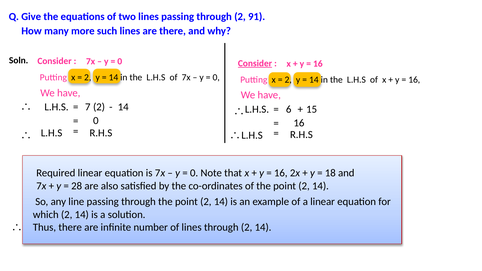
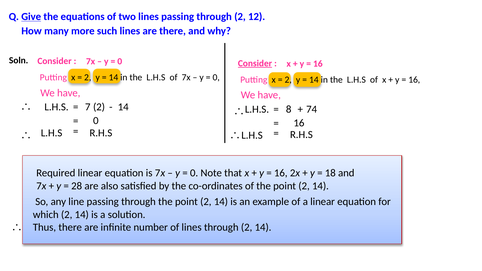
Give underline: none -> present (31, 17)
91: 91 -> 12 (257, 17)
6: 6 -> 8 (289, 109)
15: 15 -> 74 (312, 109)
